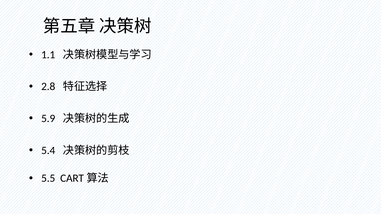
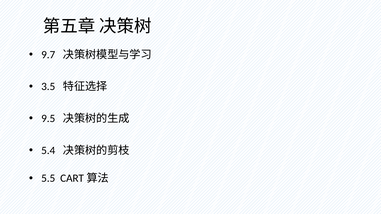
1.1: 1.1 -> 9.7 (48, 55)
2.8: 2.8 -> 3.5 (48, 87)
5.9: 5.9 -> 9.5 (48, 119)
